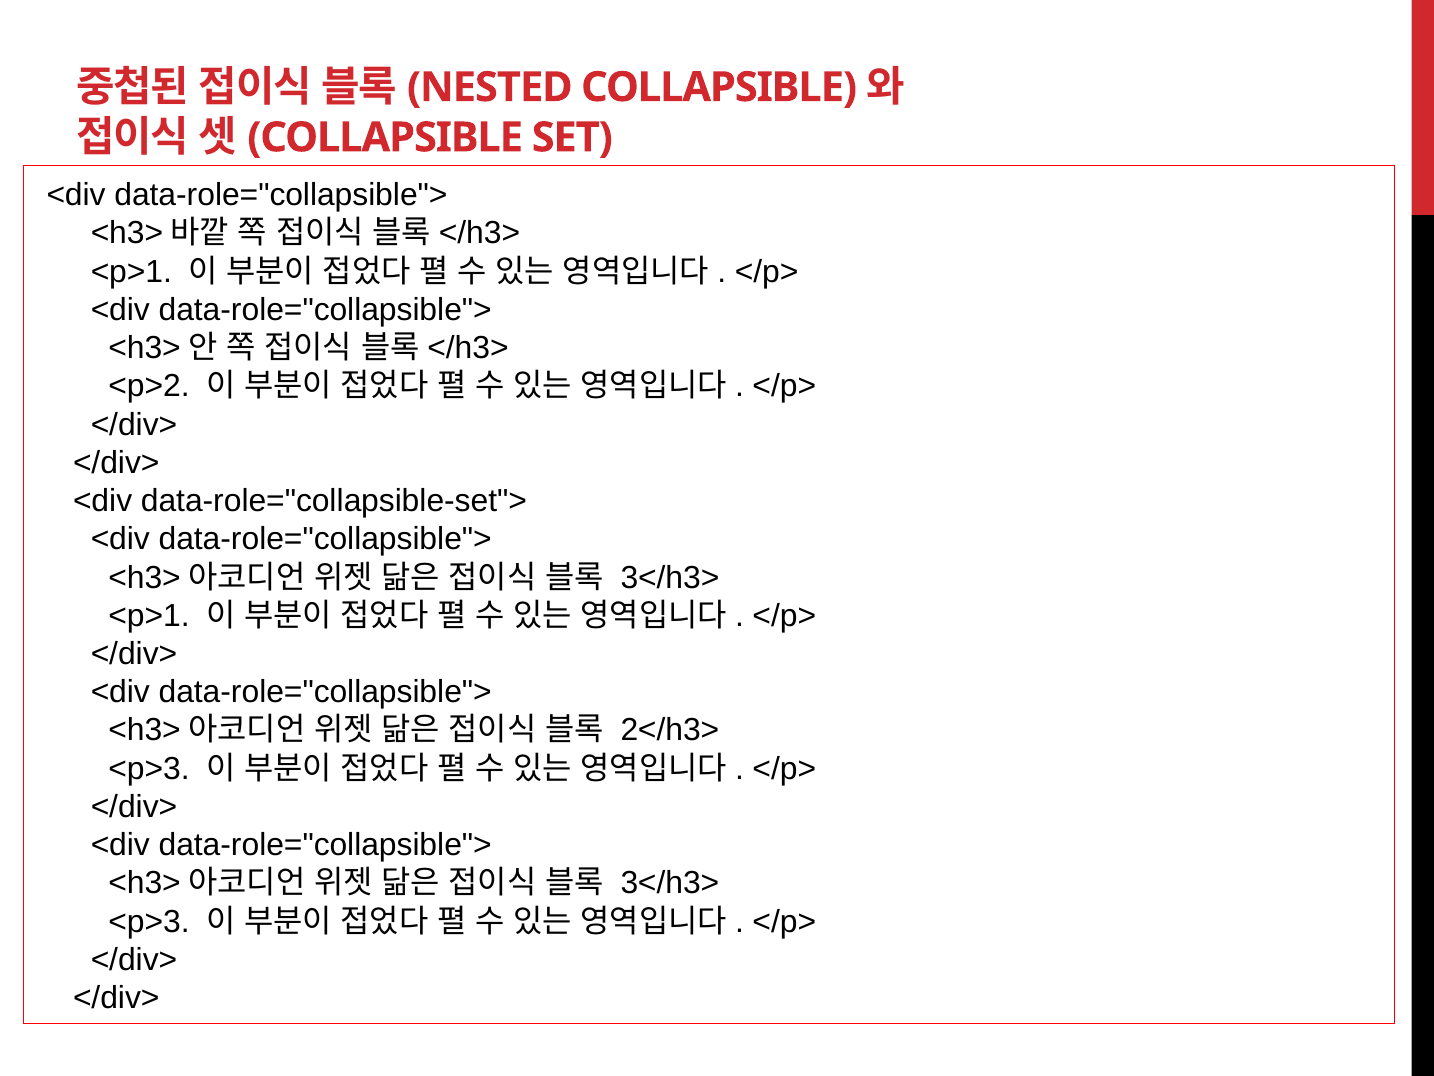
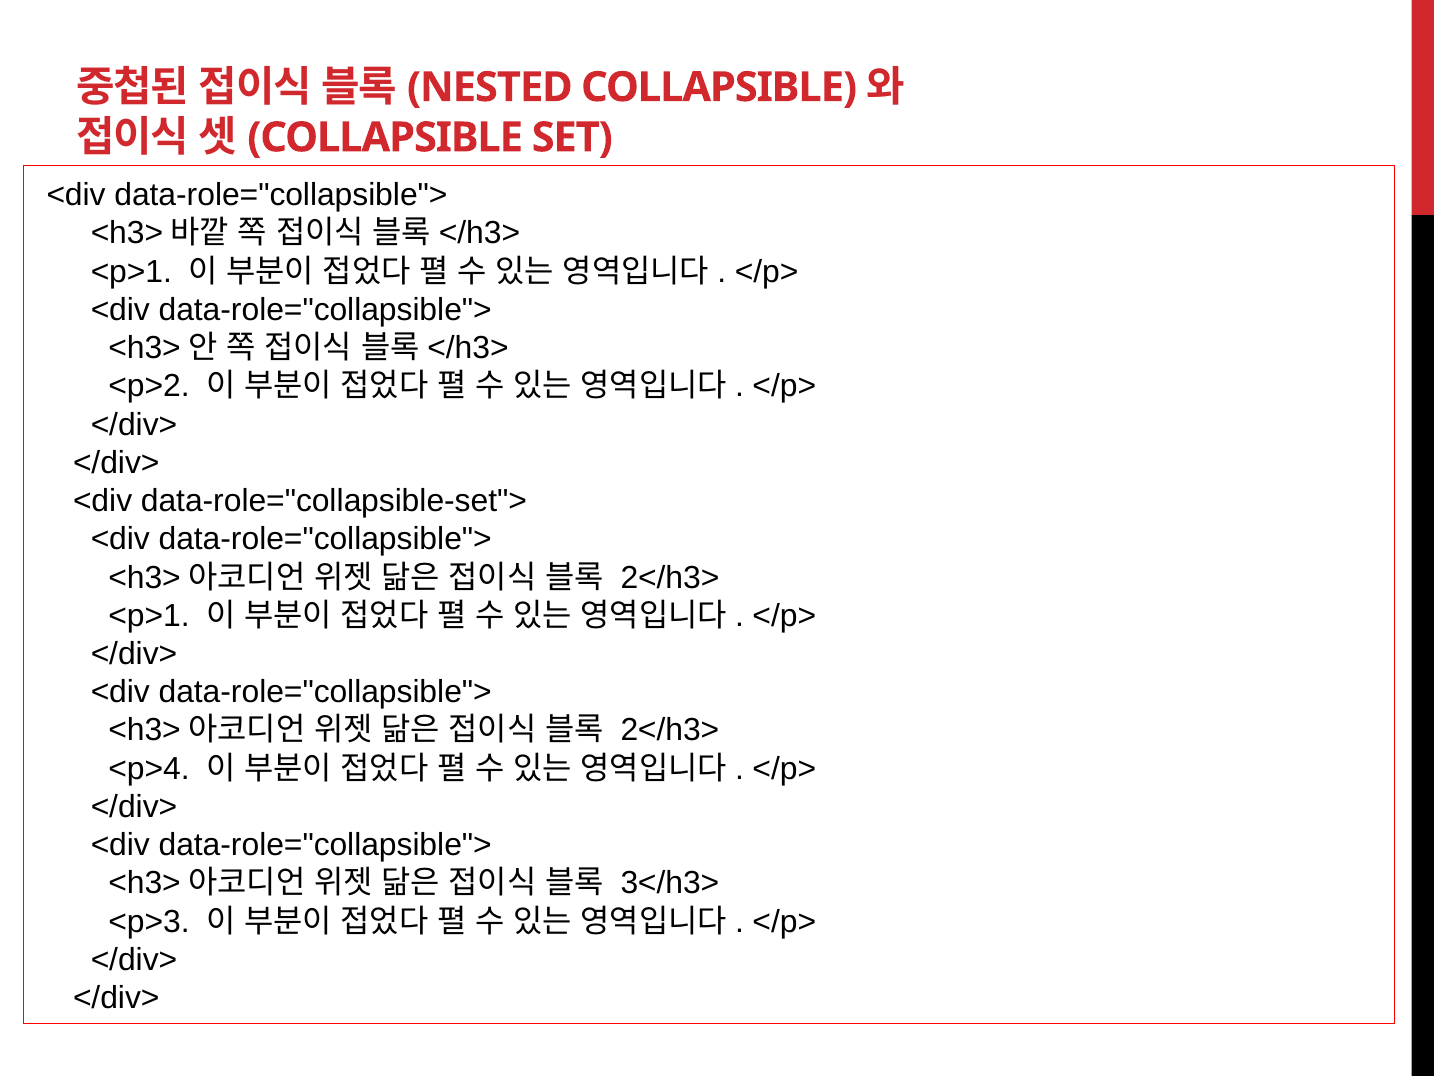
3</h3>: 3</h3> -> 2</h3> (670, 577)
<p>3: <p>3 -> <p>4 (149, 768)
